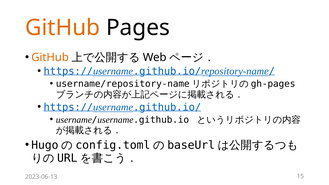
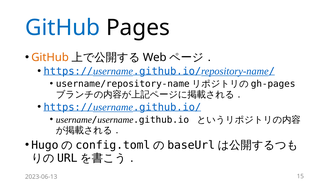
GitHub colour: orange -> blue (63, 28)
